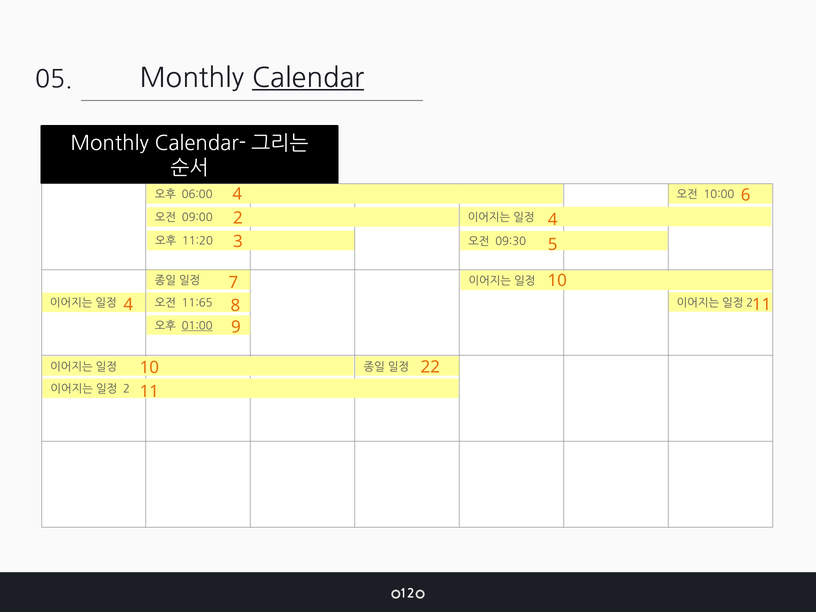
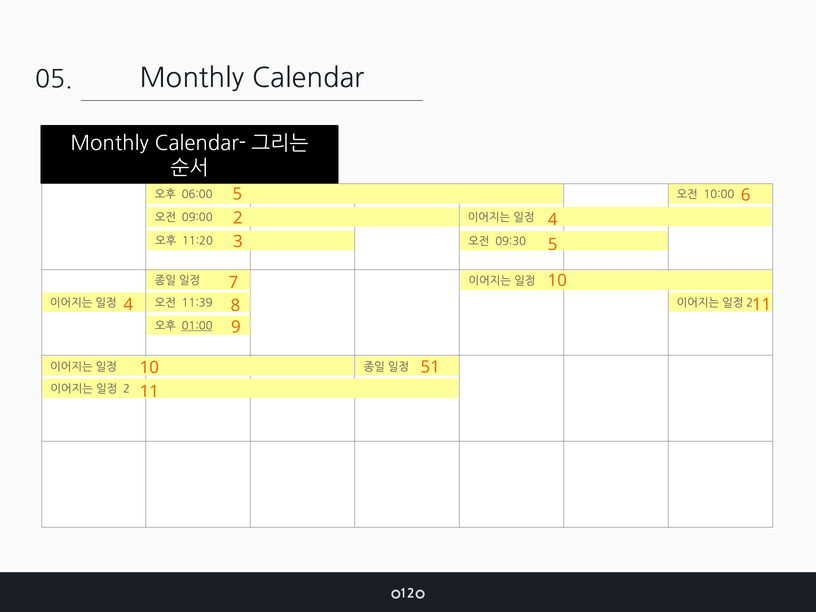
Calendar underline: present -> none (308, 78)
06:00 4: 4 -> 5 (237, 194)
11:65: 11:65 -> 11:39 (197, 303)
22: 22 -> 51 (430, 367)
